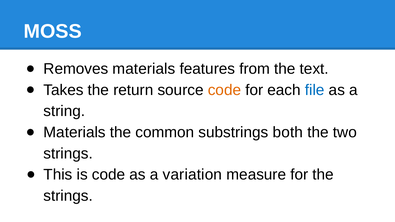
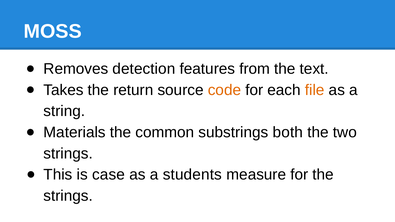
Removes materials: materials -> detection (144, 69)
file colour: blue -> orange (315, 90)
is code: code -> case (108, 175)
variation: variation -> students (192, 175)
